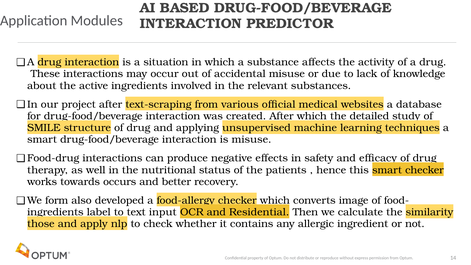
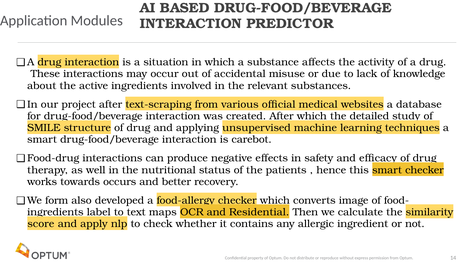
is misuse: misuse -> carebot (252, 140)
input: input -> maps (163, 212)
those: those -> score (41, 224)
